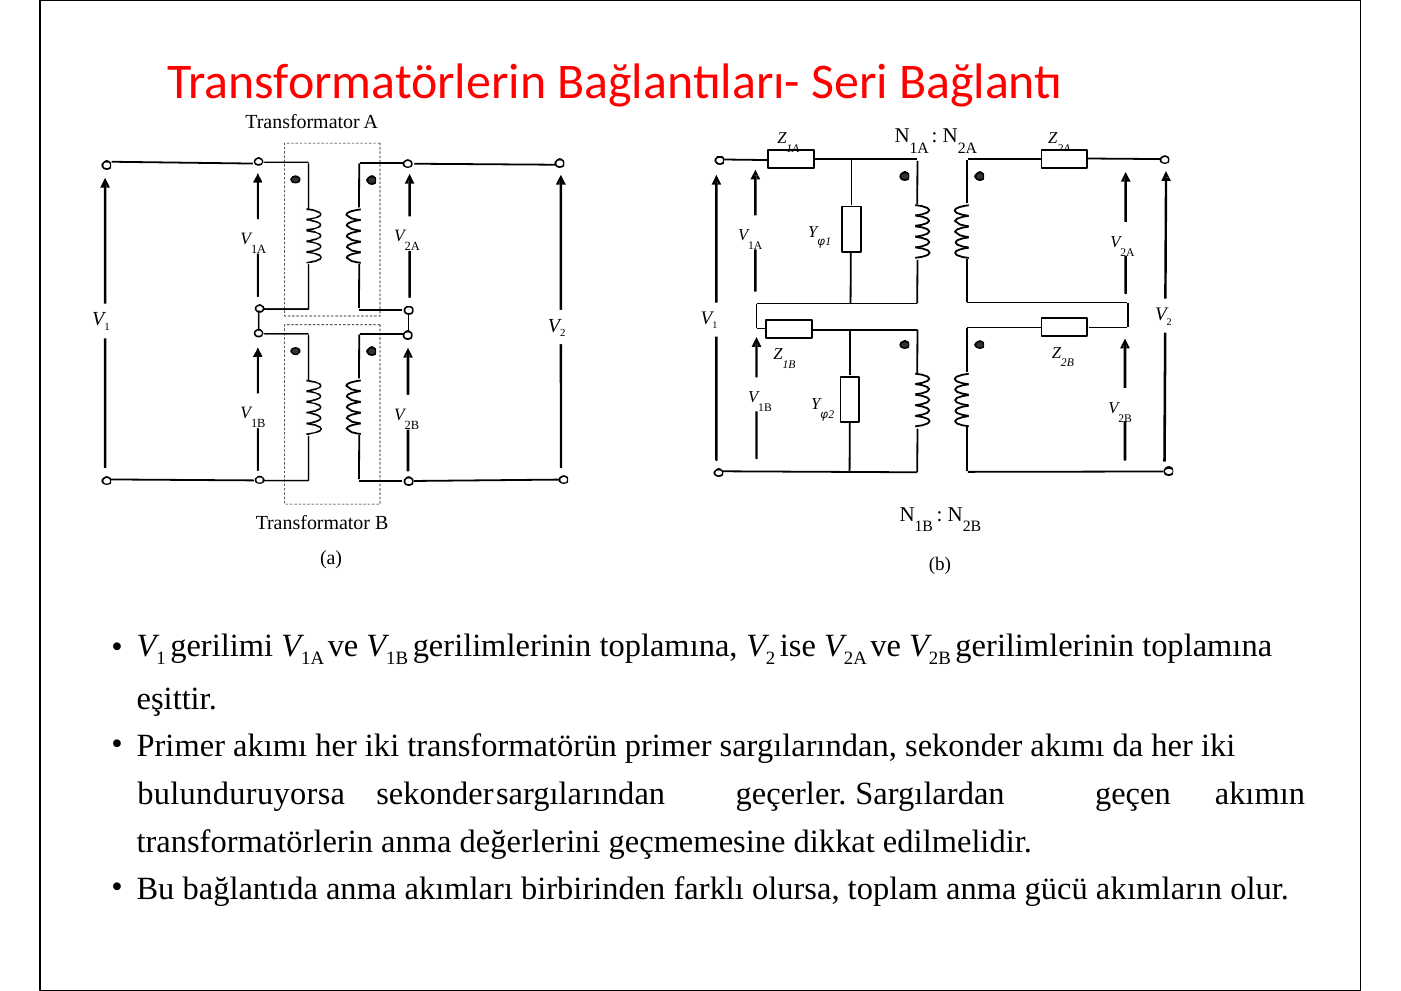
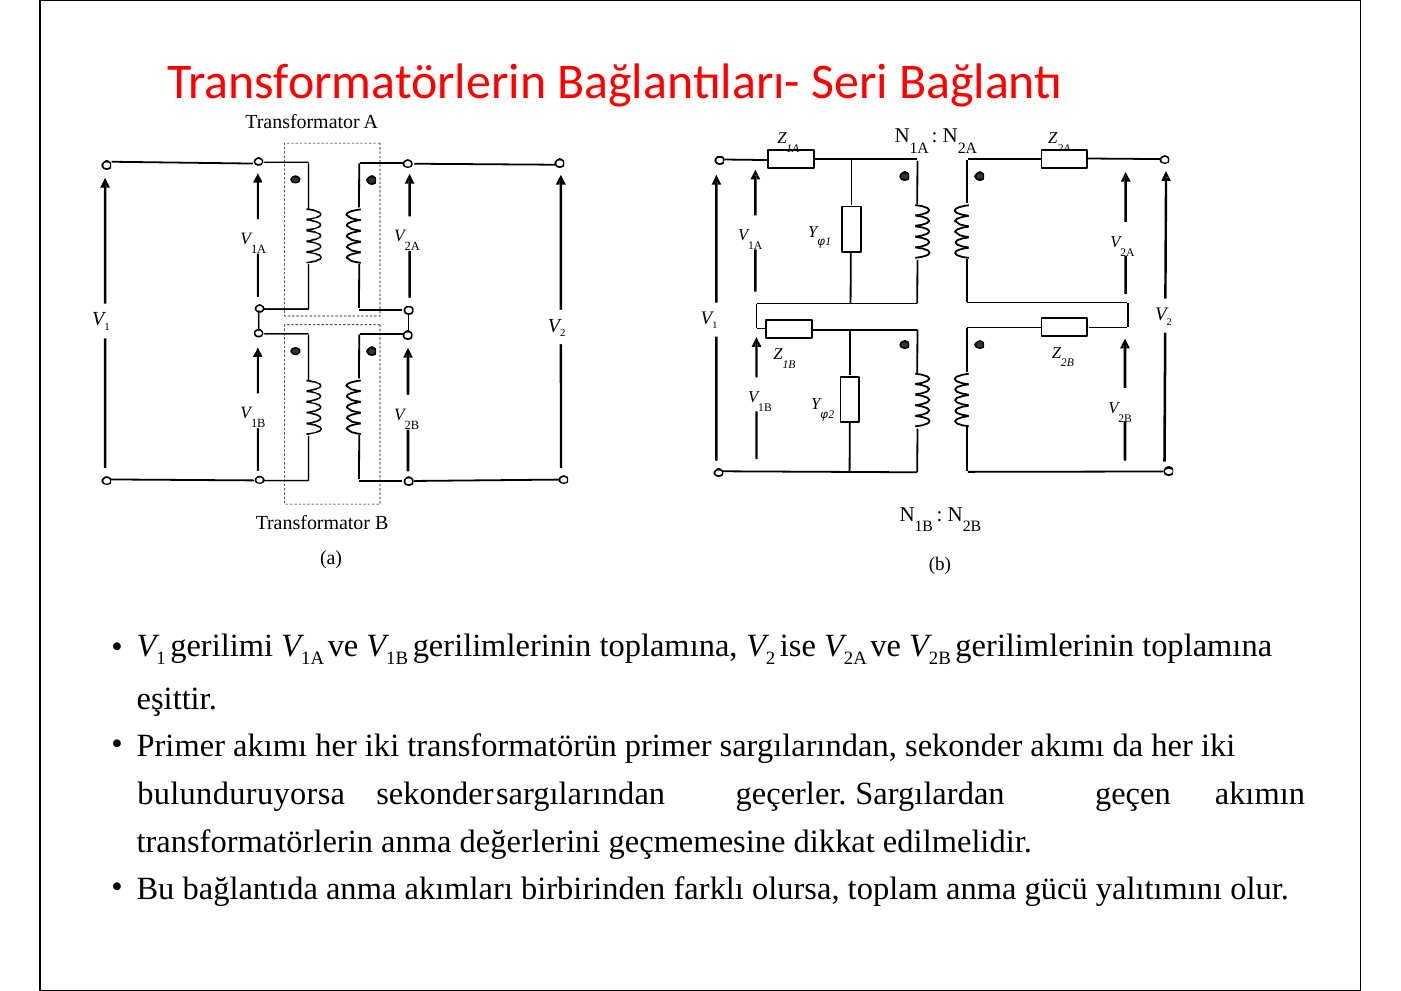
akımların: akımların -> yalıtımını (1159, 889)
